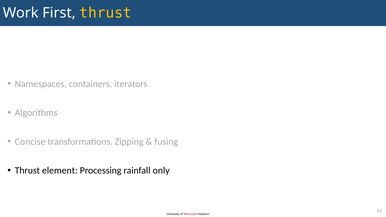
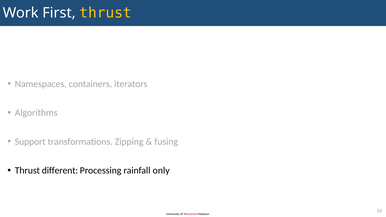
Concise: Concise -> Support (30, 142)
element: element -> different (60, 171)
